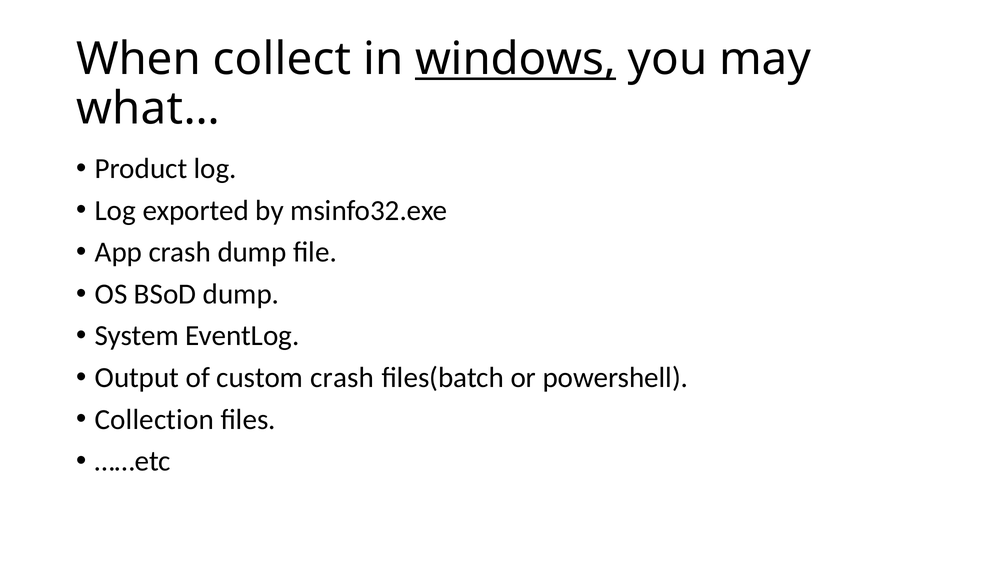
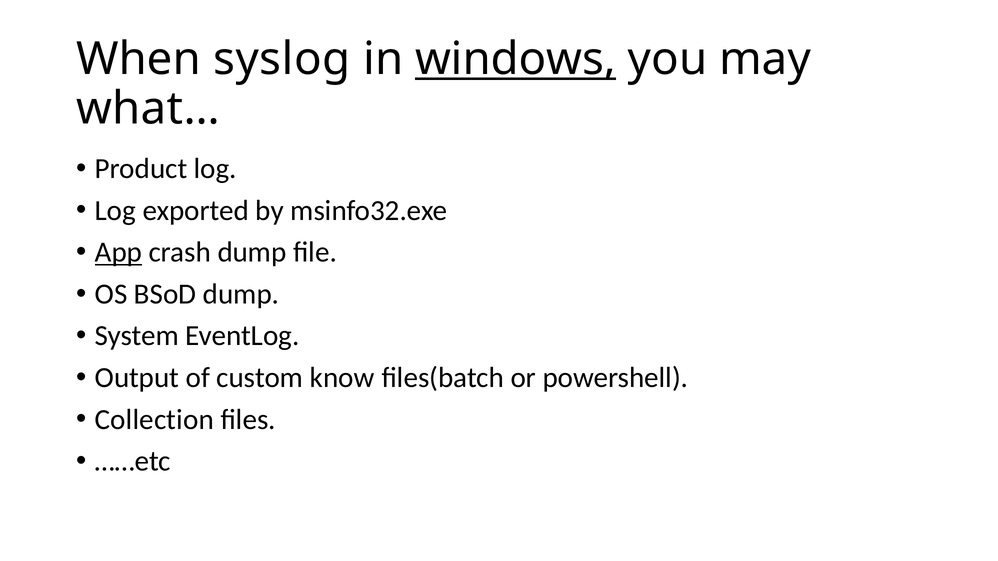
collect: collect -> syslog (282, 59)
App underline: none -> present (118, 252)
custom crash: crash -> know (342, 378)
